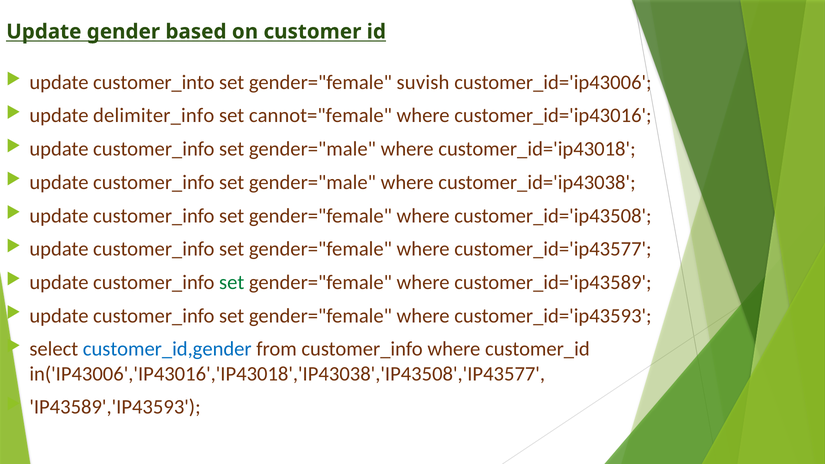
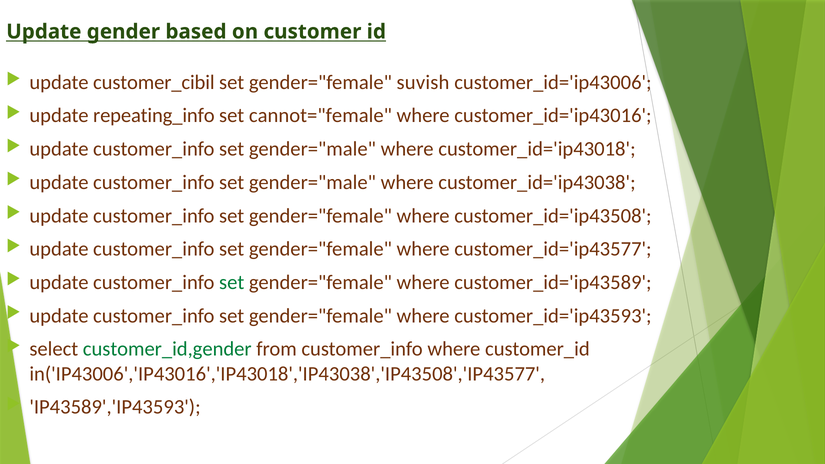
customer_into: customer_into -> customer_cibil (154, 82)
delimiter_info: delimiter_info -> repeating_info (154, 116)
customer_id,gender colour: blue -> green (167, 349)
